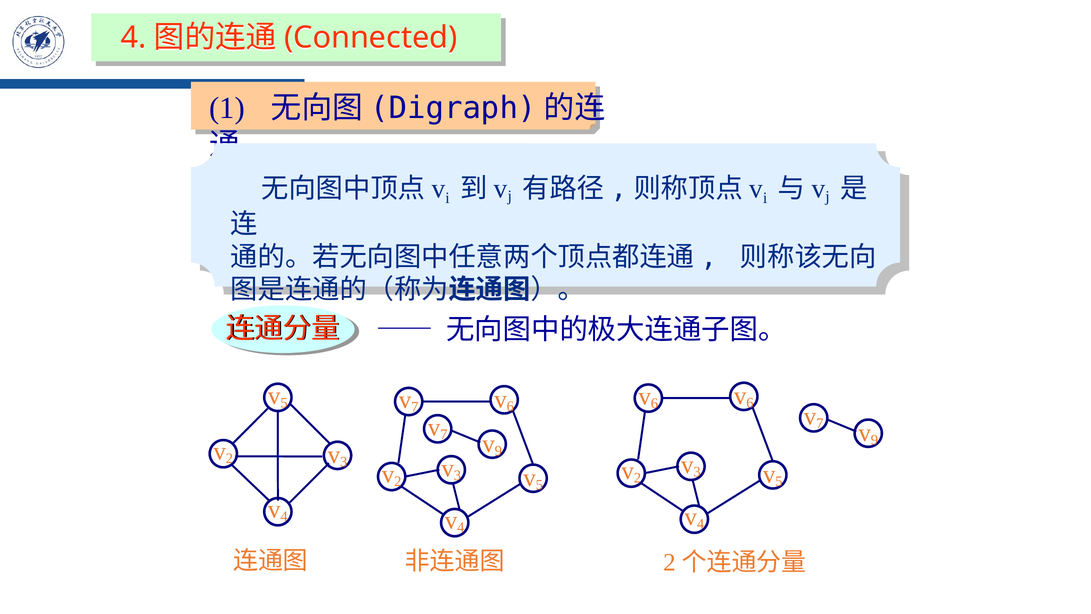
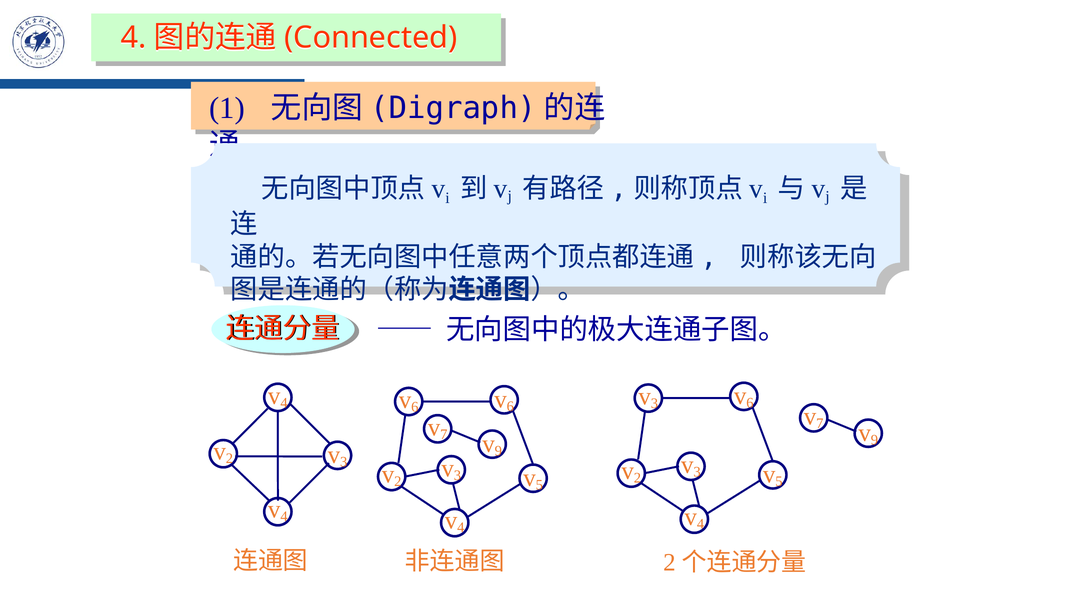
5: 5 -> 4 (284, 403)
6: 6 -> 3 (654, 403)
7: 7 -> 6 (415, 407)
